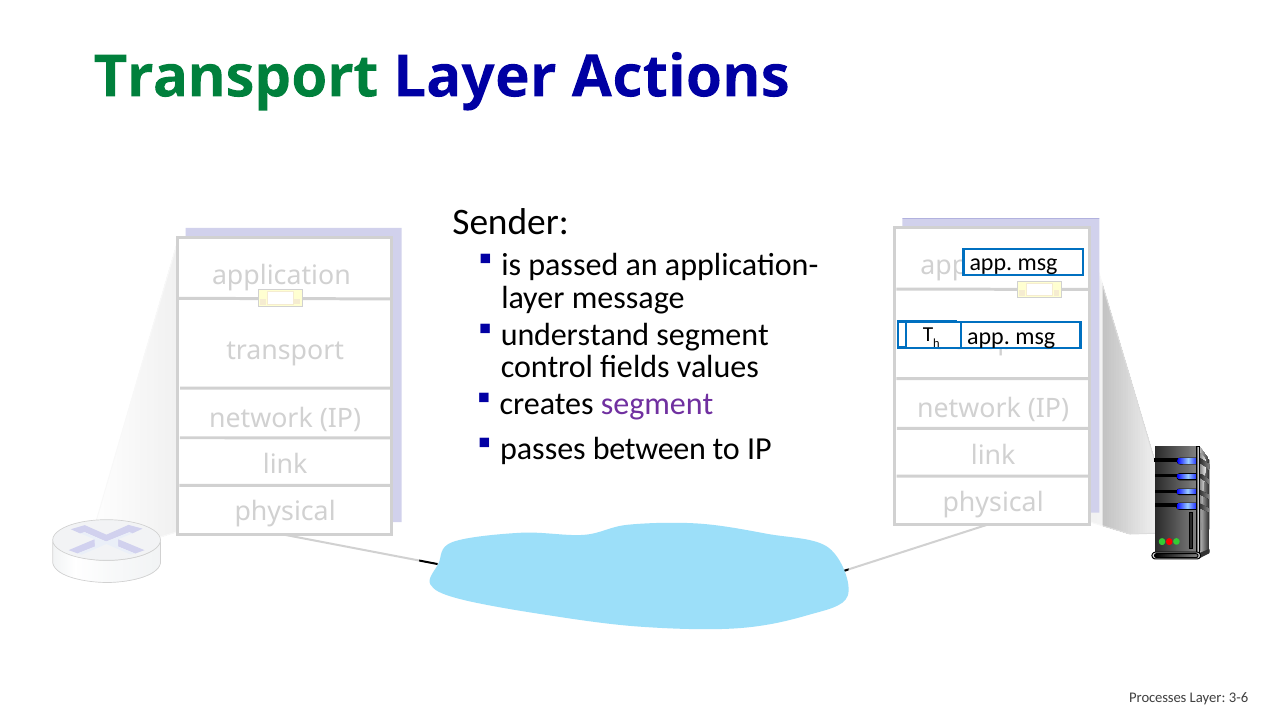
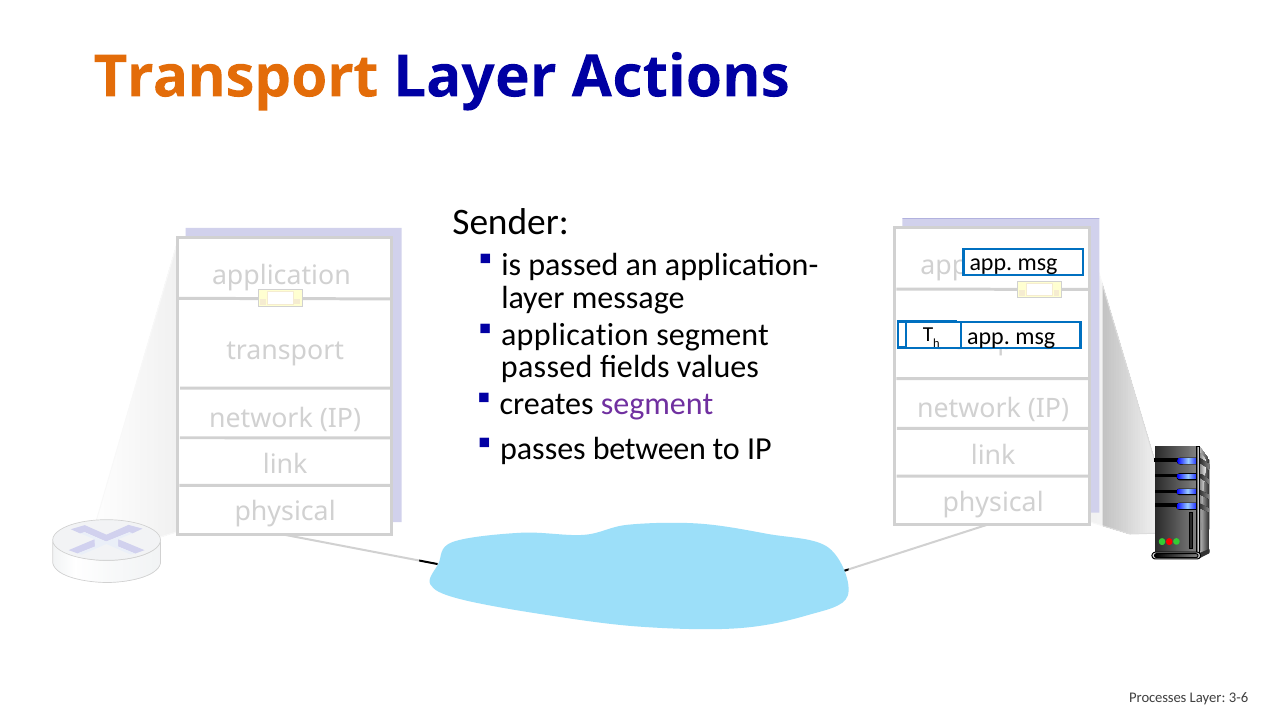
Transport colour: green -> orange (236, 77)
understand: understand -> application (575, 335)
control: control -> passed (547, 367)
